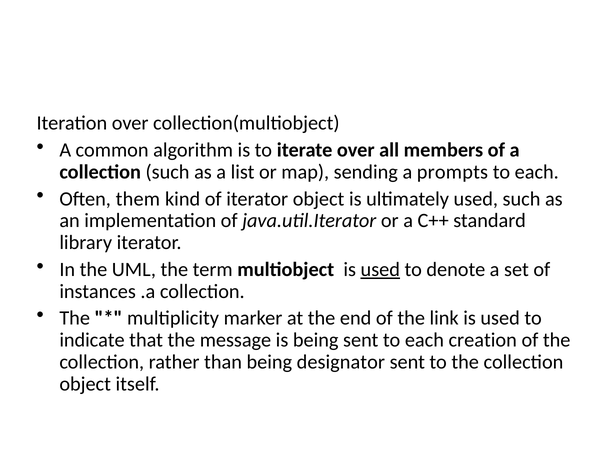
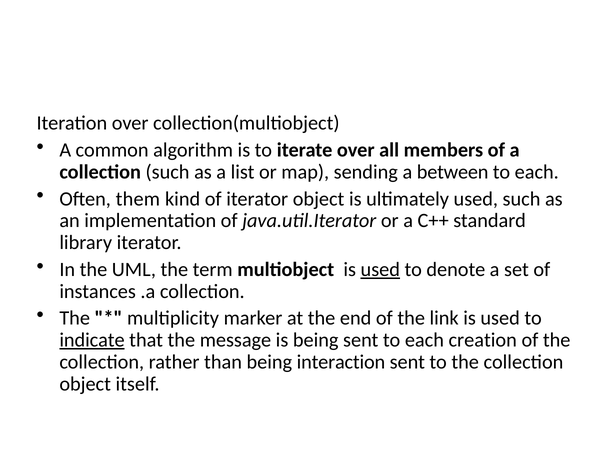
prompts: prompts -> between (453, 172)
indicate underline: none -> present (92, 340)
designator: designator -> interaction (341, 362)
